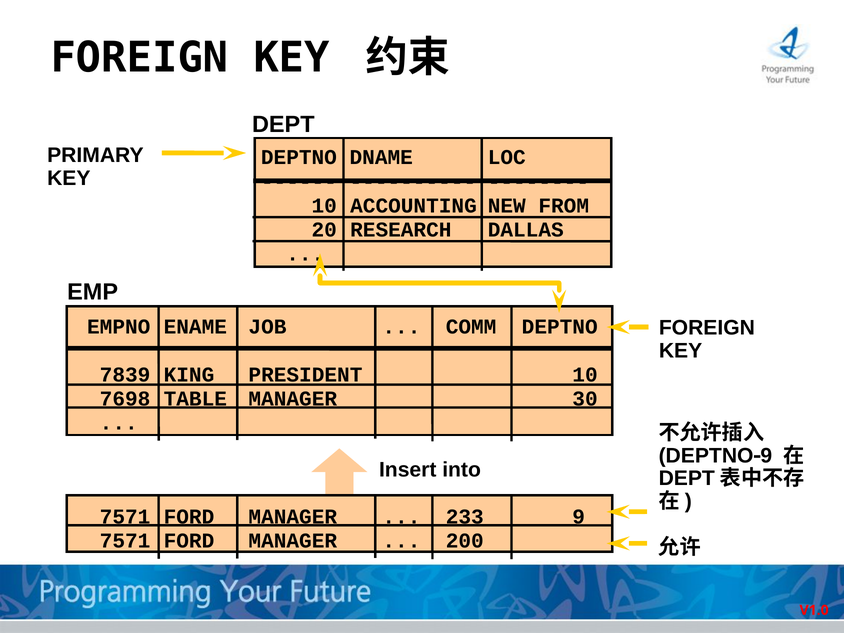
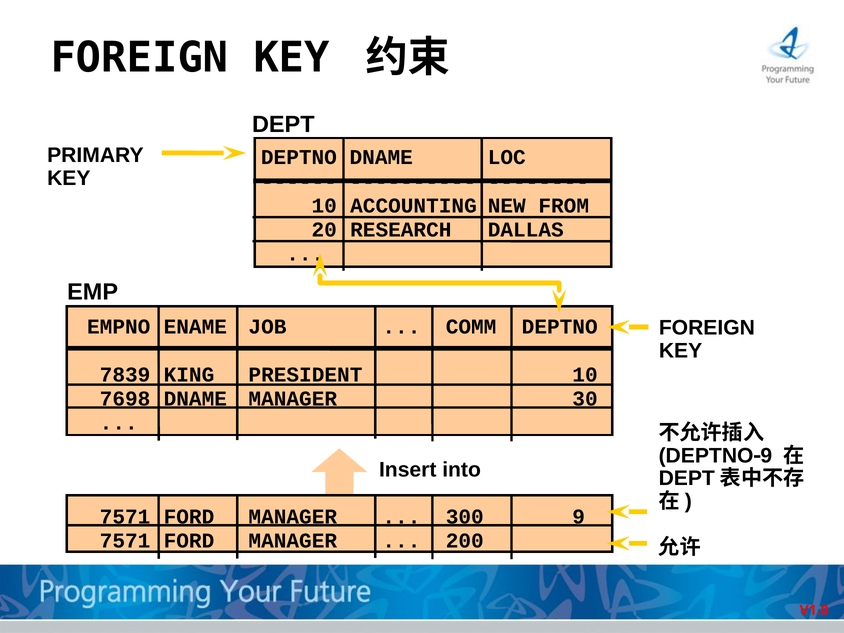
7698 TABLE: TABLE -> DNAME (195, 399)
233: 233 -> 300 (465, 517)
